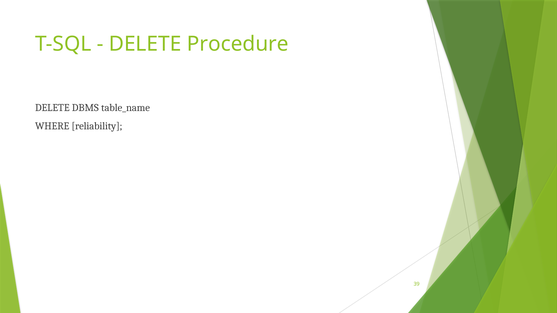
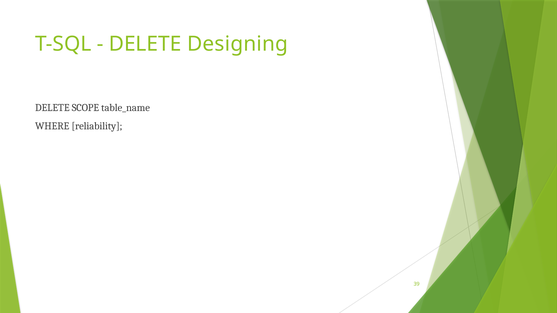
Procedure: Procedure -> Designing (238, 44)
DBMS: DBMS -> SCOPE (85, 108)
